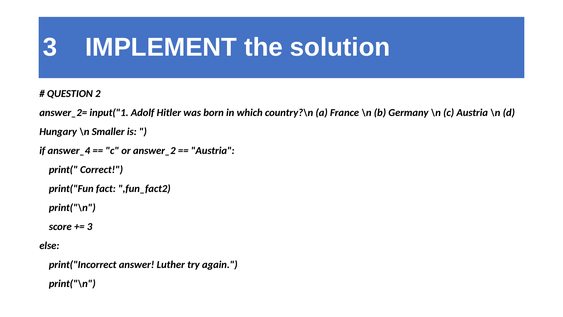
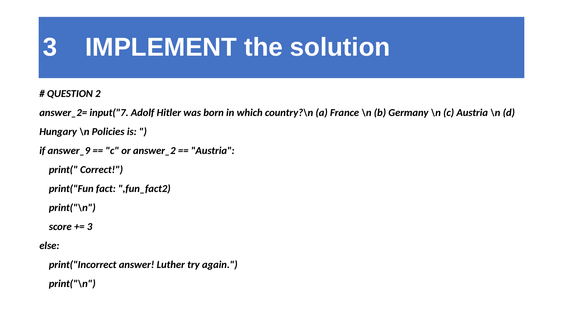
input("1: input("1 -> input("7 (109, 113)
Smaller: Smaller -> Policies (108, 132)
answer_4: answer_4 -> answer_9 (69, 151)
